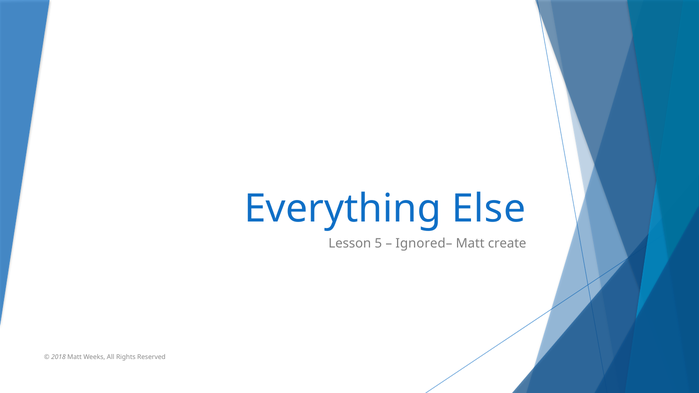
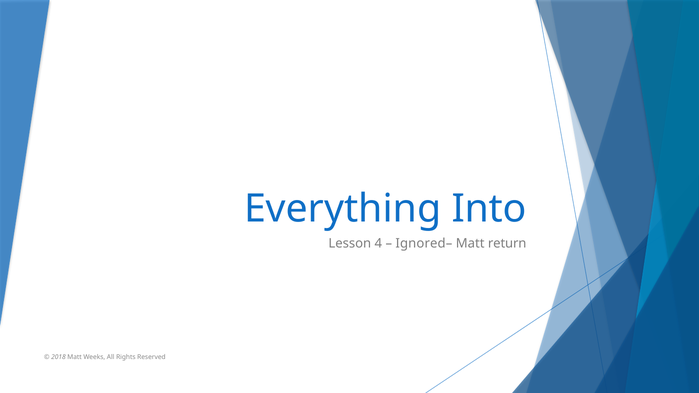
Else: Else -> Into (489, 209)
5: 5 -> 4 (378, 244)
create: create -> return (507, 244)
